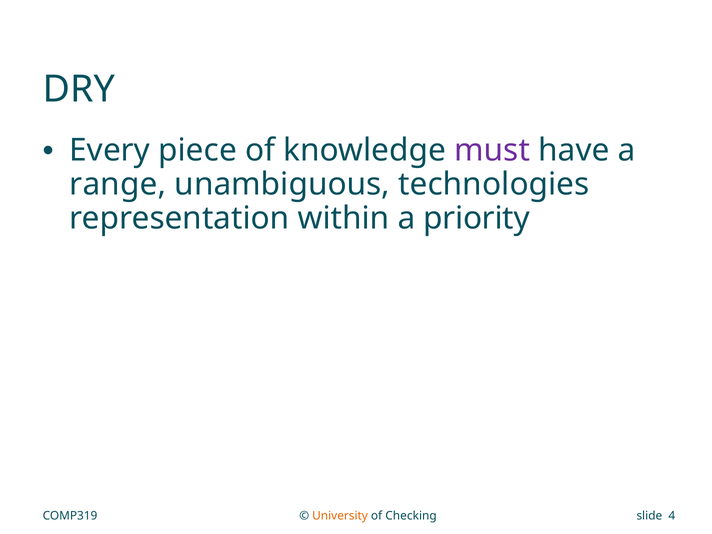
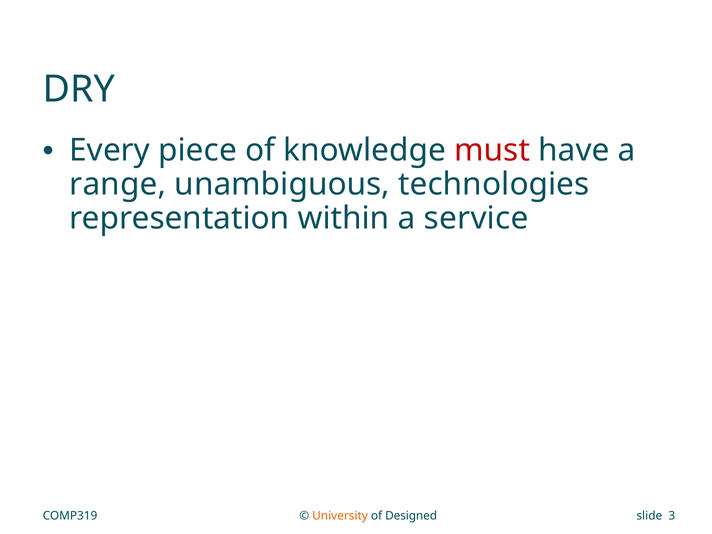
must colour: purple -> red (492, 150)
priority: priority -> service (476, 219)
Checking: Checking -> Designed (411, 516)
4: 4 -> 3 (672, 516)
